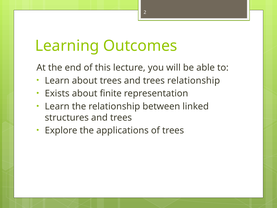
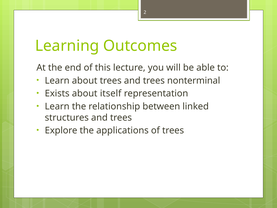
trees relationship: relationship -> nonterminal (194, 81)
finite: finite -> itself (111, 93)
